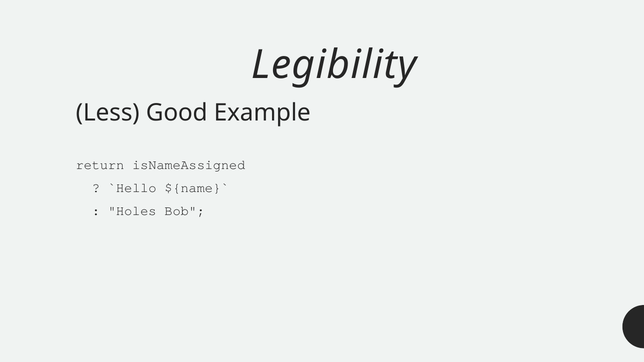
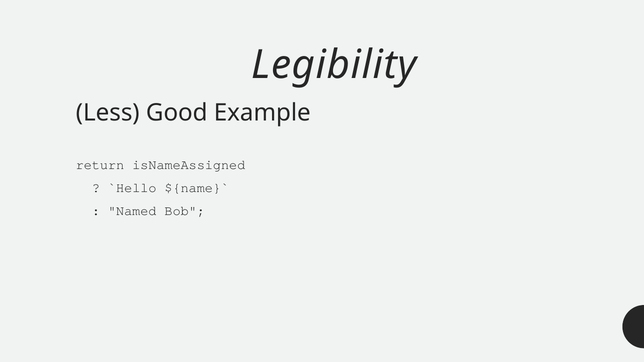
Holes: Holes -> Named (132, 211)
